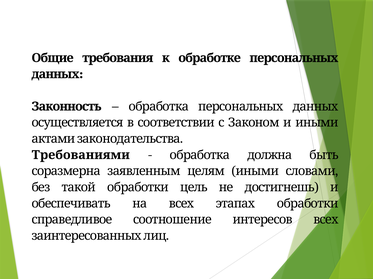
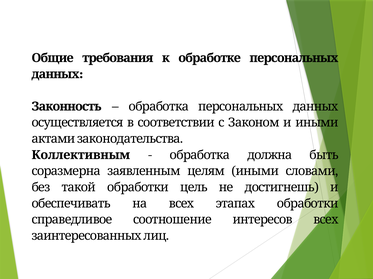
Требованиями: Требованиями -> Коллективным (81, 155)
